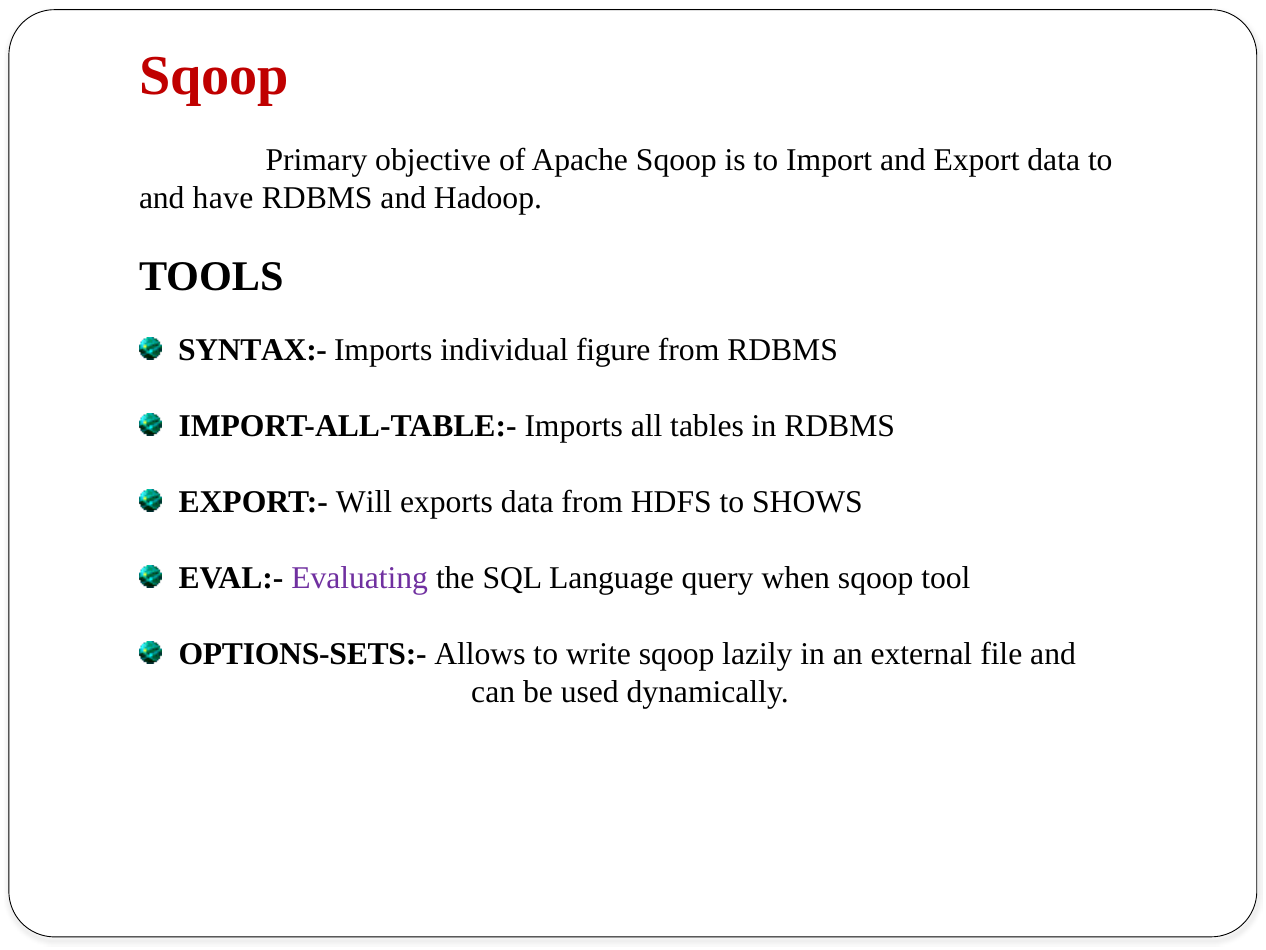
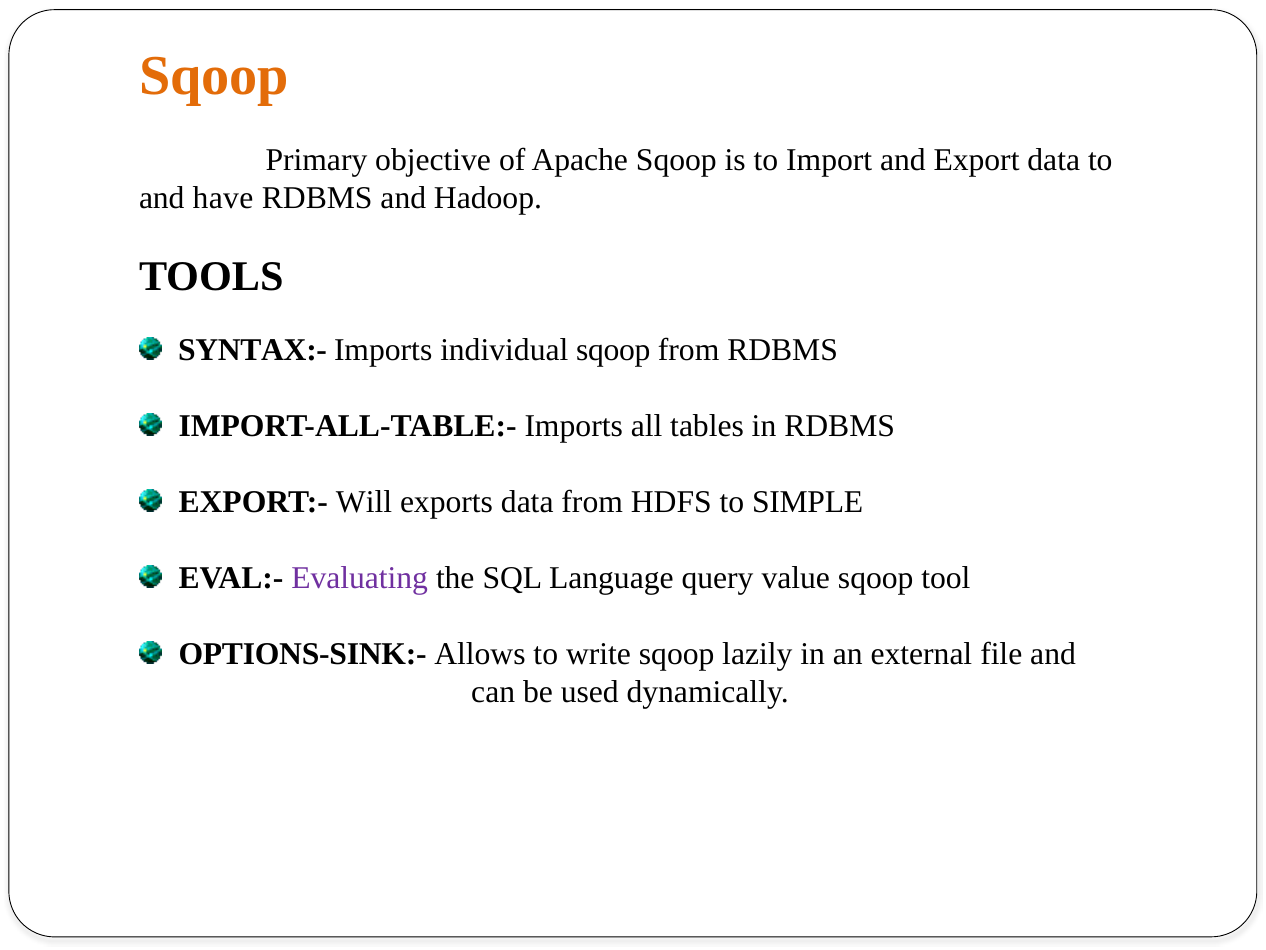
Sqoop colour: red -> orange (214, 76)
individual figure: figure -> sqoop (613, 350)
SHOWS: SHOWS -> SIMPLE (808, 502)
when: when -> value (796, 578)
OPTIONS-SETS:-: OPTIONS-SETS:- -> OPTIONS-SINK:- (303, 654)
